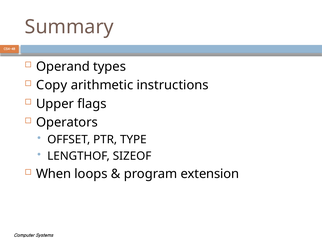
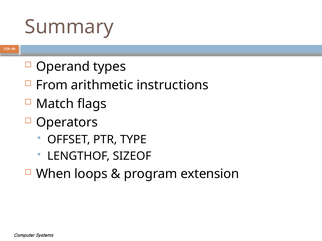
Copy: Copy -> From (52, 85)
Upper: Upper -> Match (55, 104)
